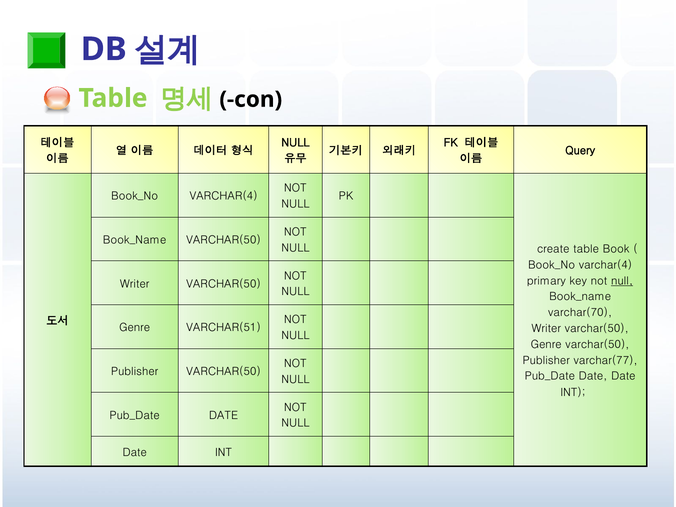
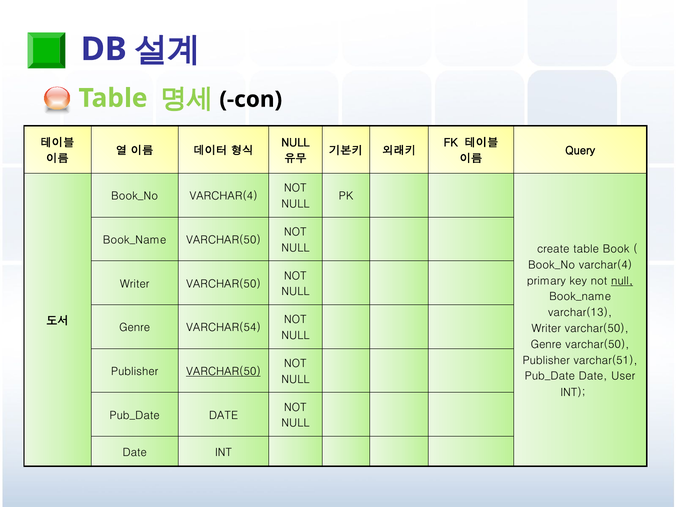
varchar(70: varchar(70 -> varchar(13 (580, 313)
VARCHAR(51: VARCHAR(51 -> VARCHAR(54 (223, 328)
varchar(77: varchar(77 -> varchar(51 (606, 360)
VARCHAR(50 underline: none -> present (223, 372)
Date Date: Date -> User (623, 376)
